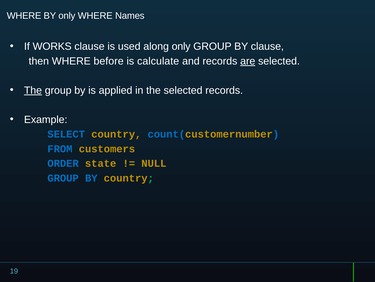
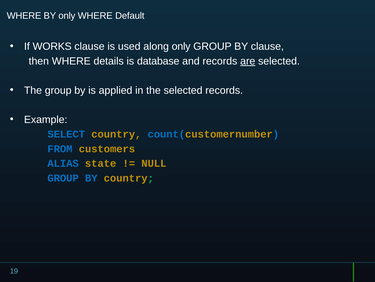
Names: Names -> Default (130, 16)
before: before -> details (109, 61)
calculate: calculate -> database (158, 61)
The underline: present -> none (33, 90)
ORDER: ORDER -> ALIAS (63, 163)
